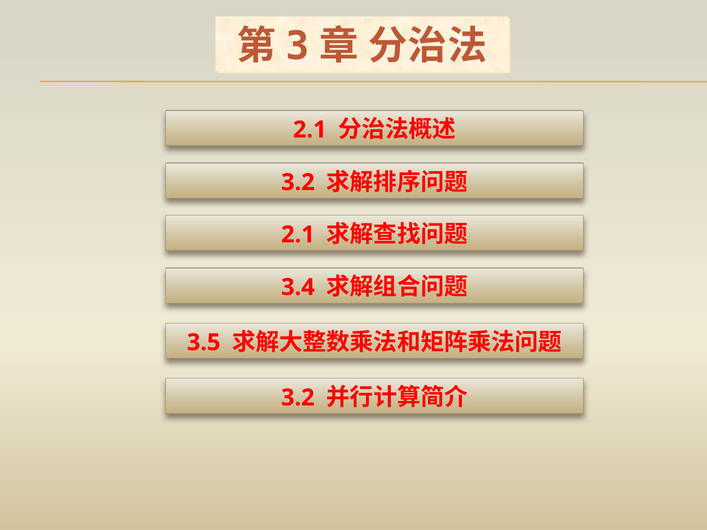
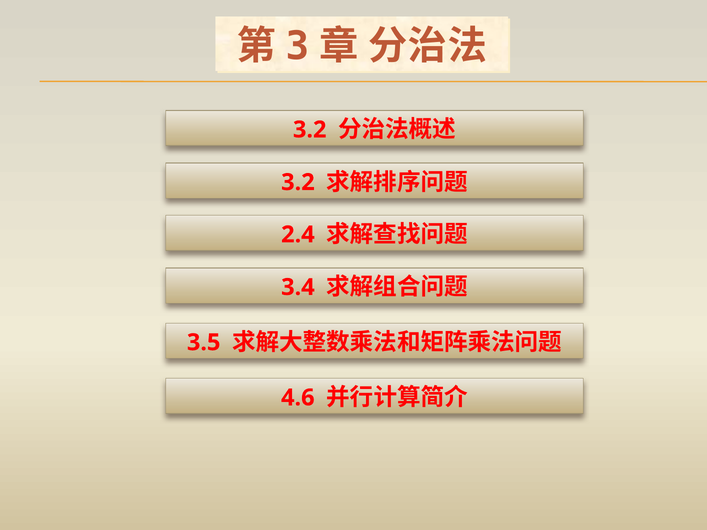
2.1: 2.1 -> 3.2 (310, 130)
2.1: 2.1 -> 2.4 (298, 235)
3.2: 3.2 -> 4.6 (298, 398)
